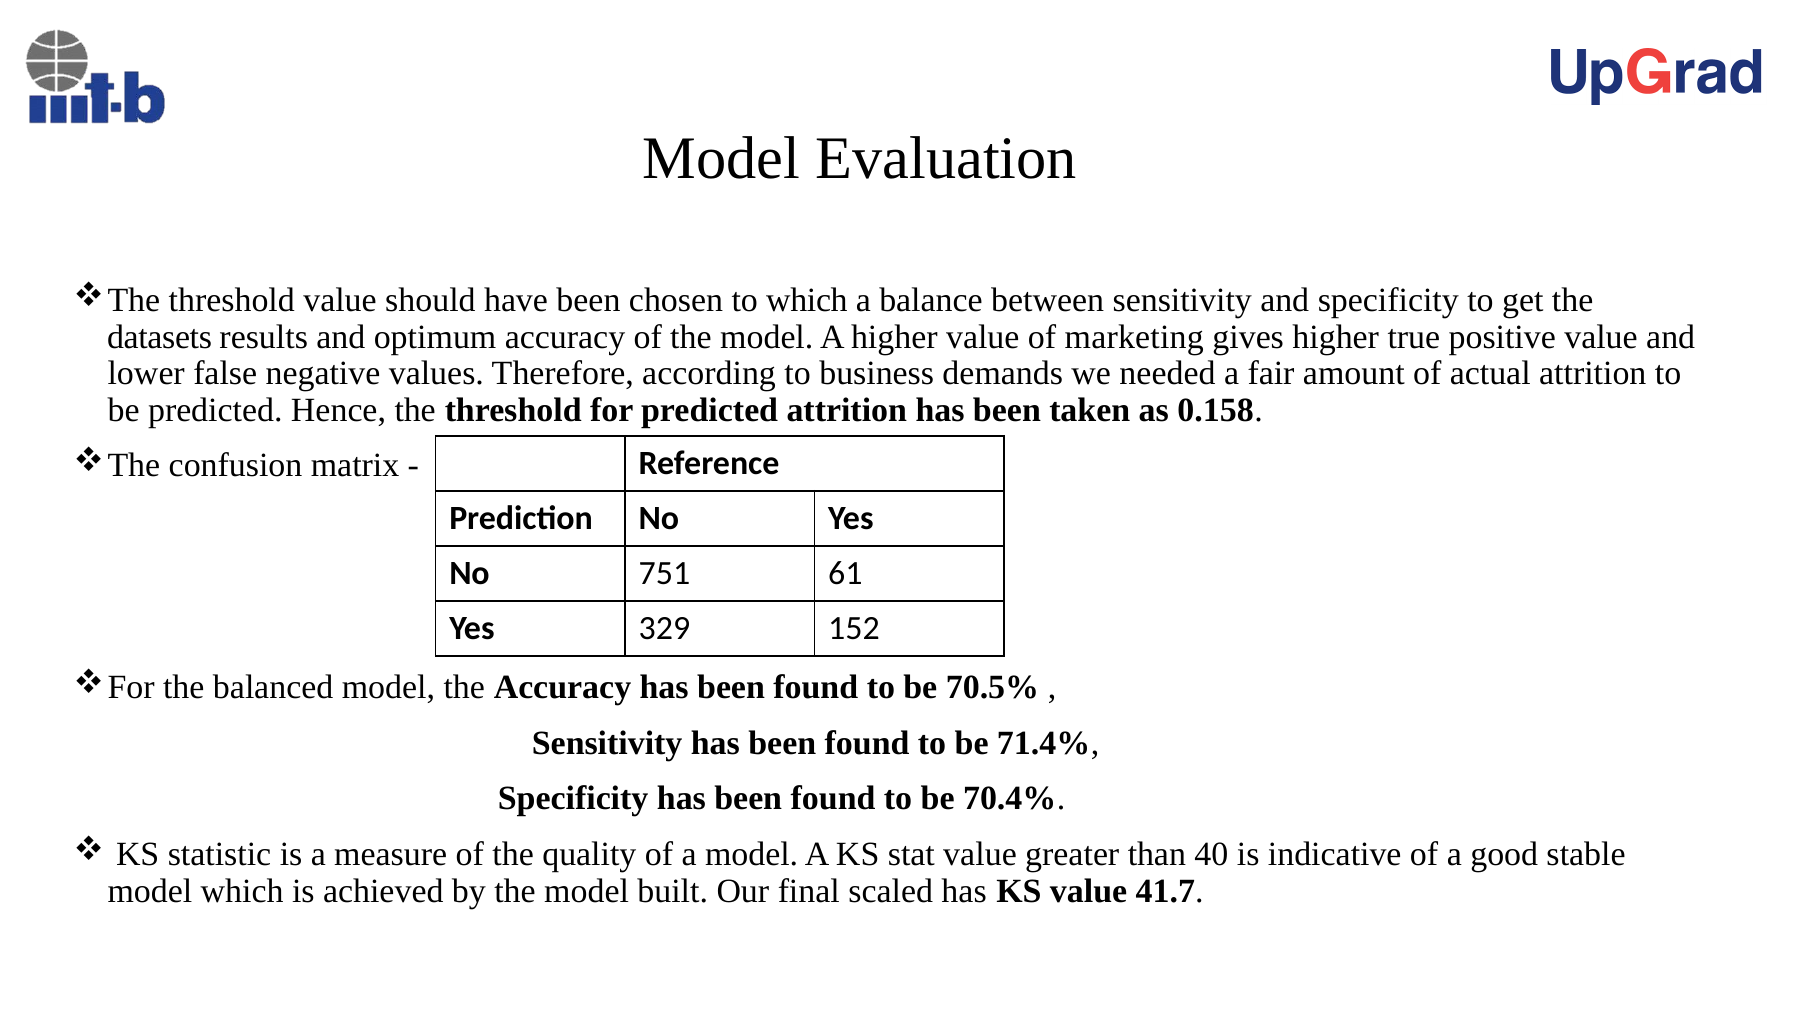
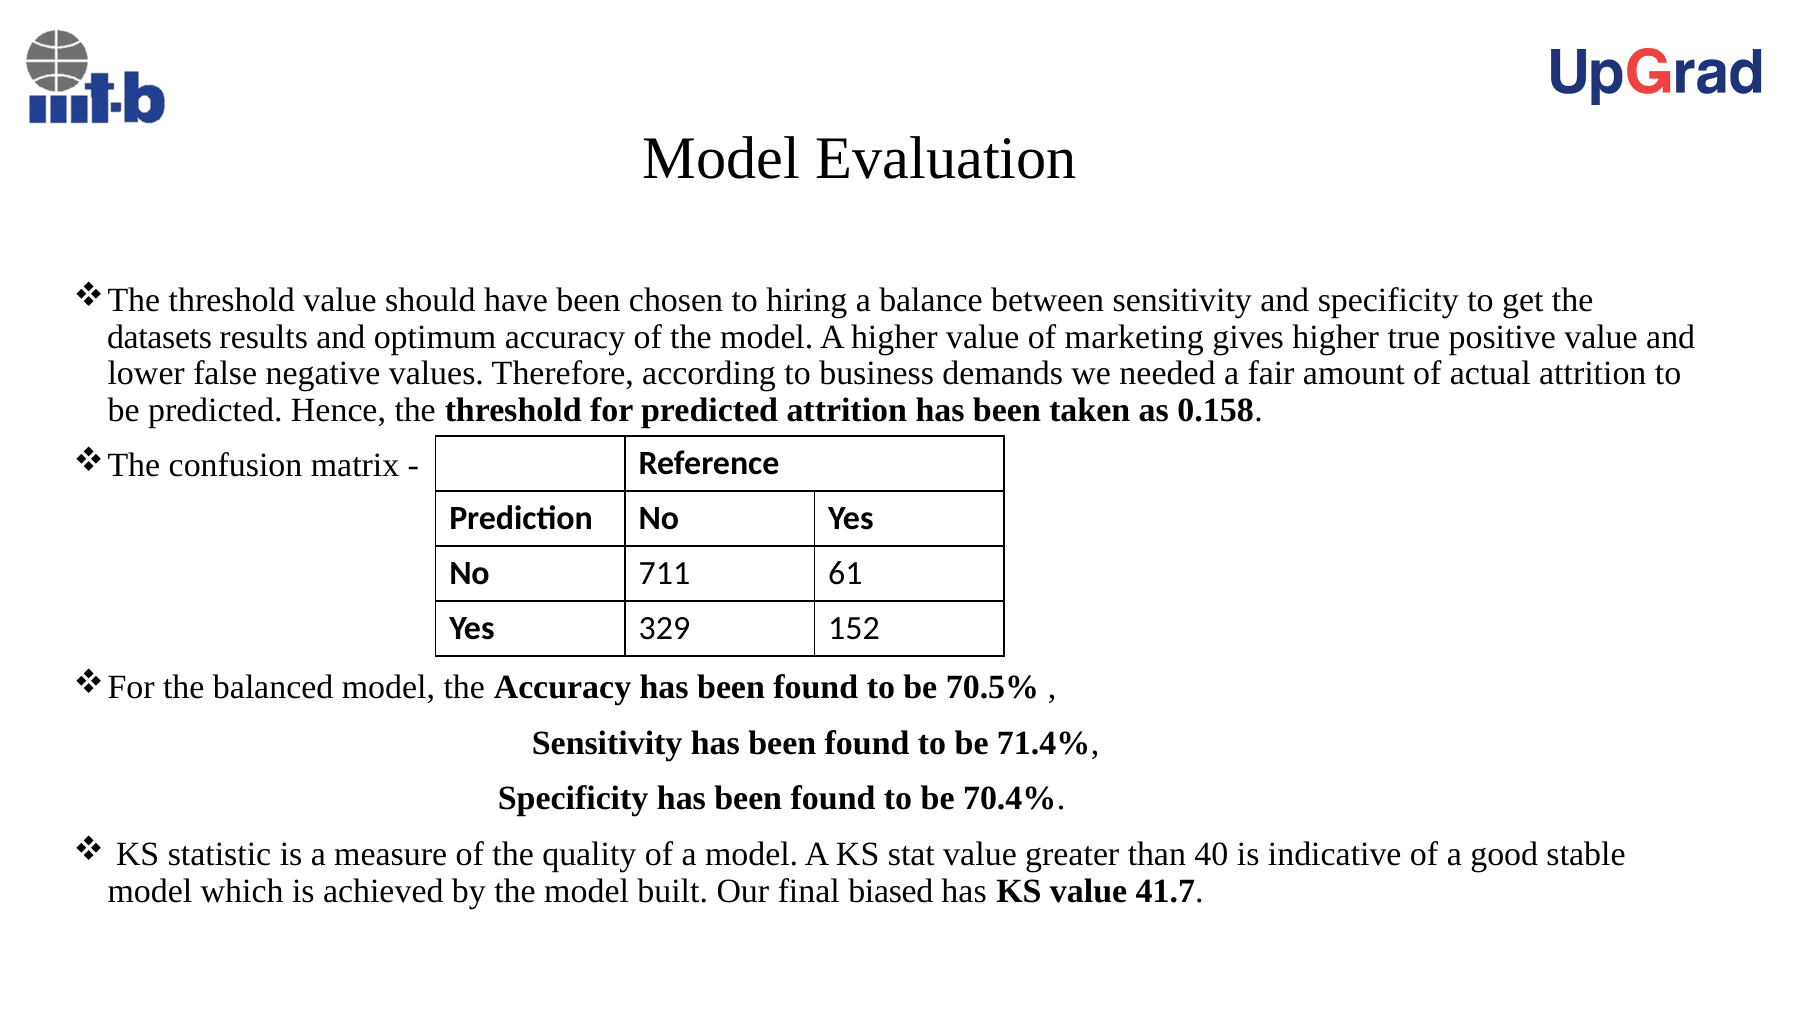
to which: which -> hiring (807, 300)
751: 751 -> 711 (664, 574)
scaled: scaled -> biased (891, 891)
